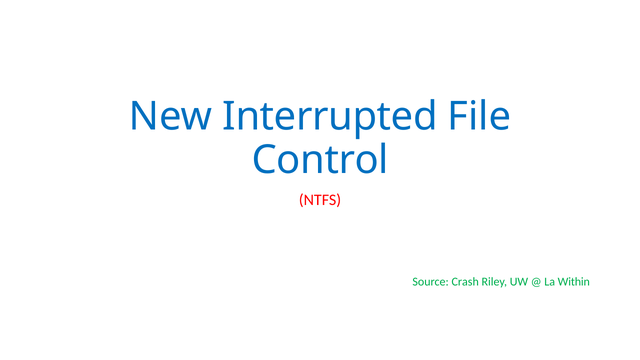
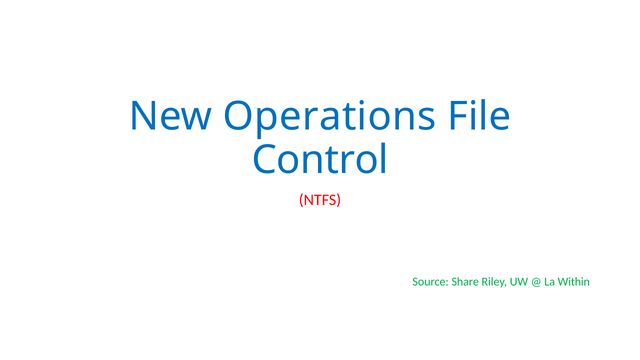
Interrupted: Interrupted -> Operations (330, 117)
Crash: Crash -> Share (465, 282)
